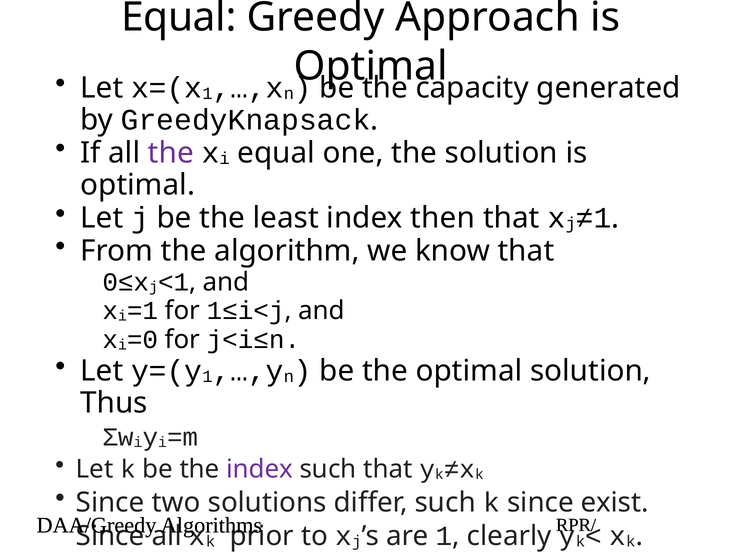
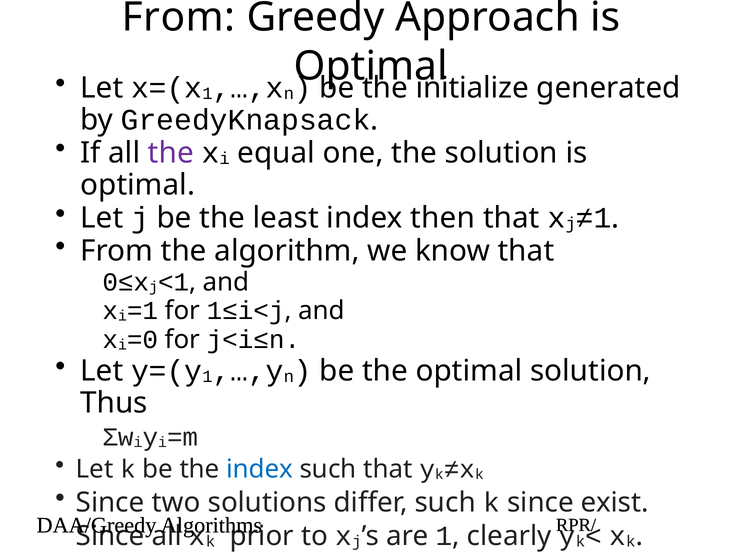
Equal: Equal -> From (178, 18)
capacity: capacity -> initialize (472, 88)
index colour: purple -> blue (260, 470)
